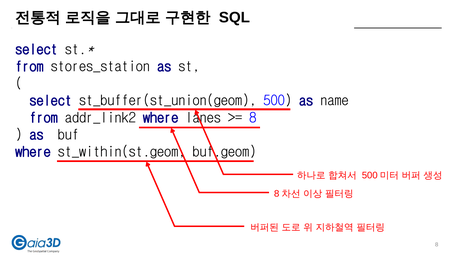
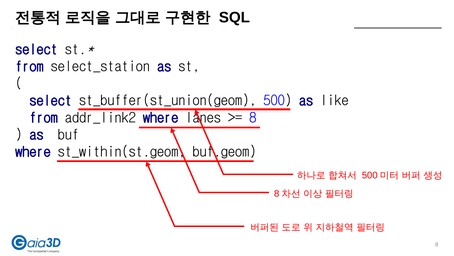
stores_station: stores_station -> select_station (100, 66)
name: name -> like (334, 100)
